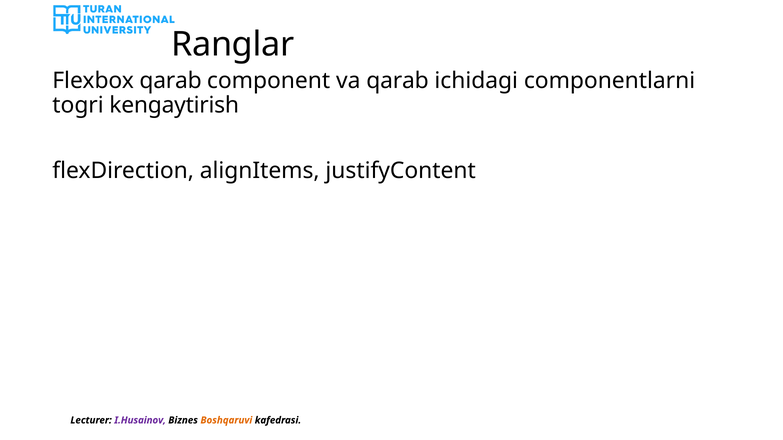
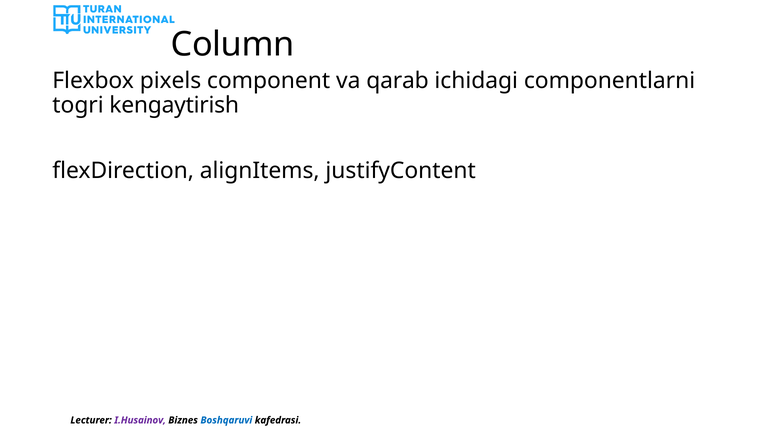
Ranglar: Ranglar -> Column (233, 45)
Flexbox qarab: qarab -> pixels (170, 81)
Boshqaruvi colour: orange -> blue (226, 421)
